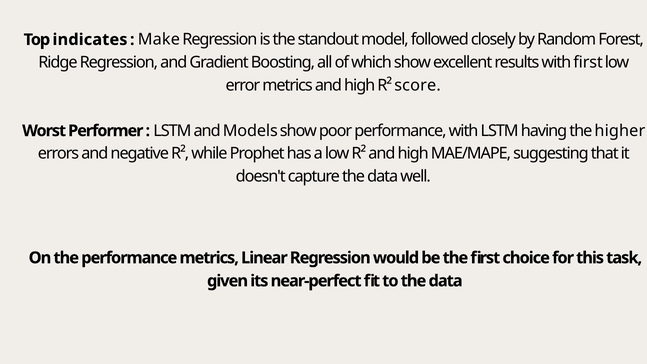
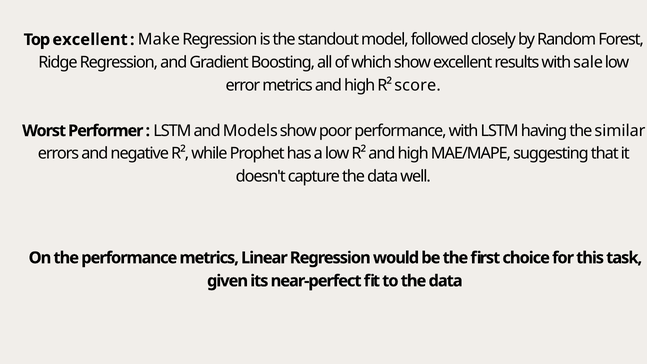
Top indicates: indicates -> excellent (90, 40)
with first: first -> sale (588, 62)
higher: higher -> similar (620, 131)
